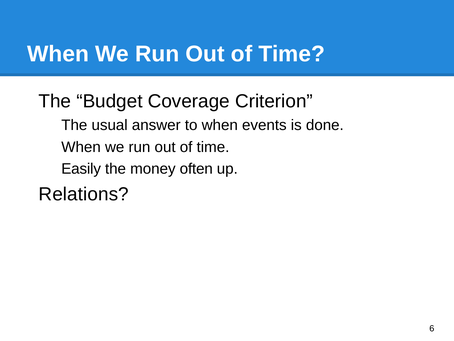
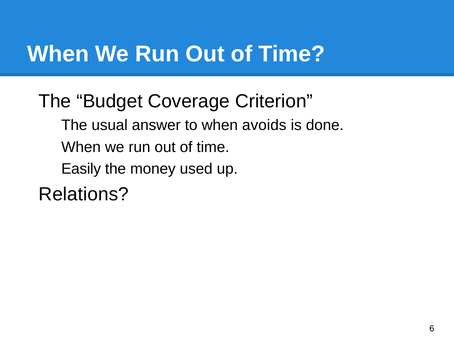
events: events -> avoids (264, 125)
often: often -> used (196, 169)
